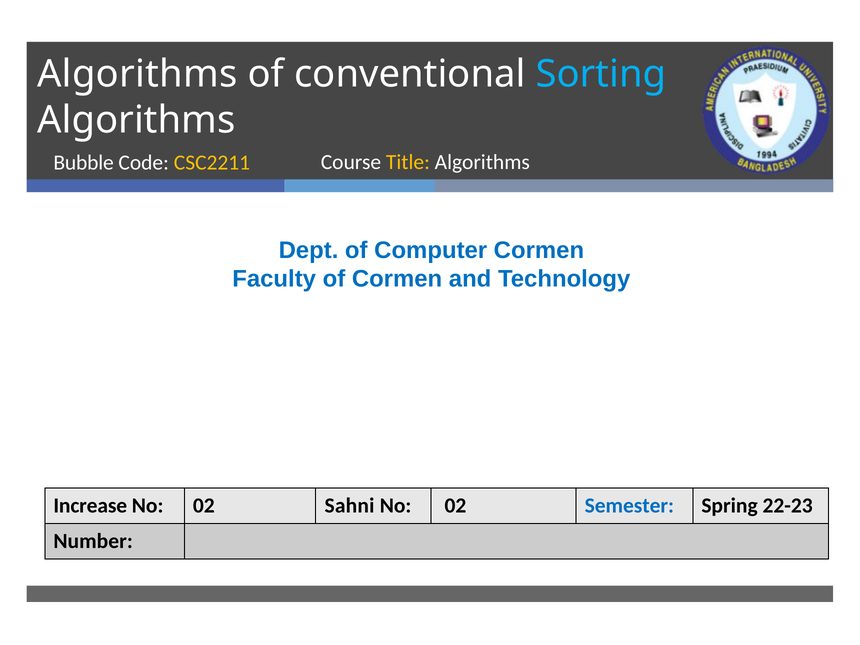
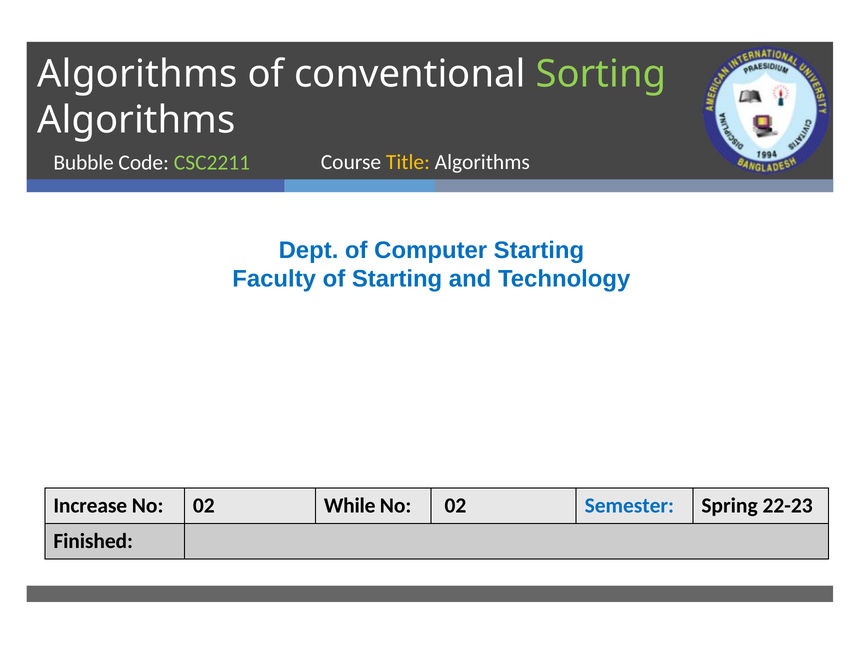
Sorting colour: light blue -> light green (601, 74)
CSC2211 colour: yellow -> light green (212, 163)
Computer Cormen: Cormen -> Starting (539, 250)
of Cormen: Cormen -> Starting (397, 279)
Sahni: Sahni -> While (350, 505)
Number: Number -> Finished (93, 541)
